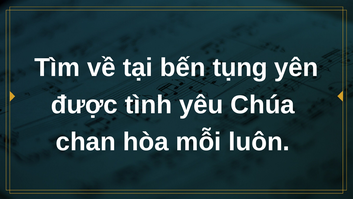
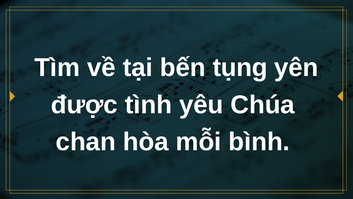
luôn: luôn -> bình (259, 142)
